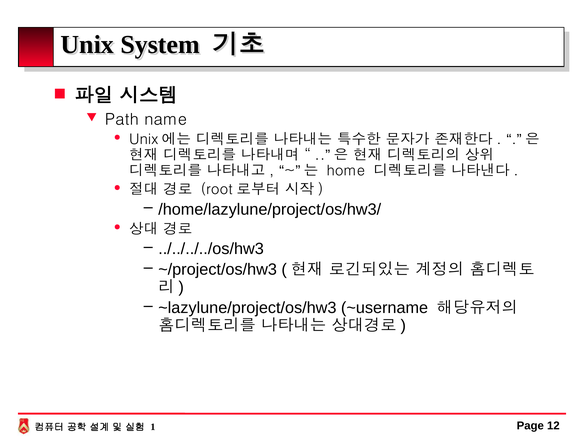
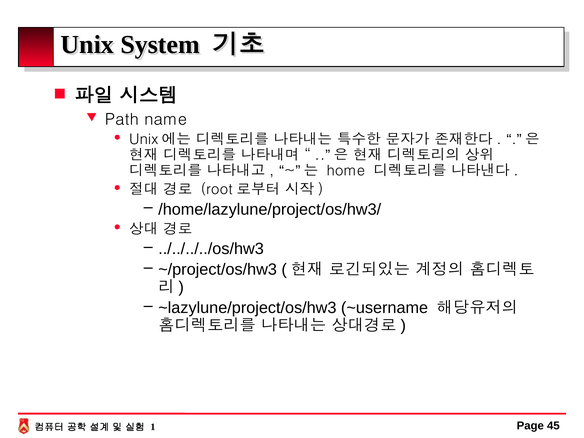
12: 12 -> 45 (553, 426)
